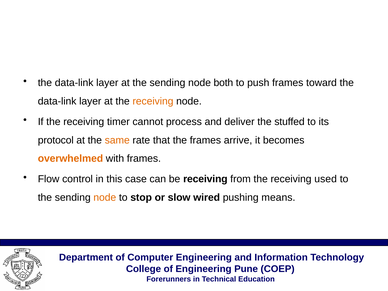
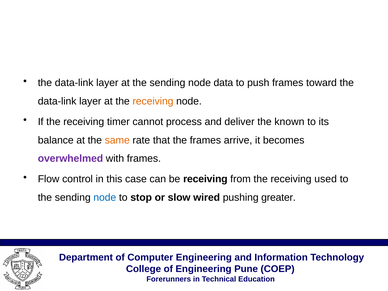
both: both -> data (223, 83)
stuffed: stuffed -> known (289, 122)
protocol: protocol -> balance (56, 140)
overwhelmed colour: orange -> purple (70, 159)
node colour: orange -> blue (105, 197)
means: means -> greater (278, 197)
